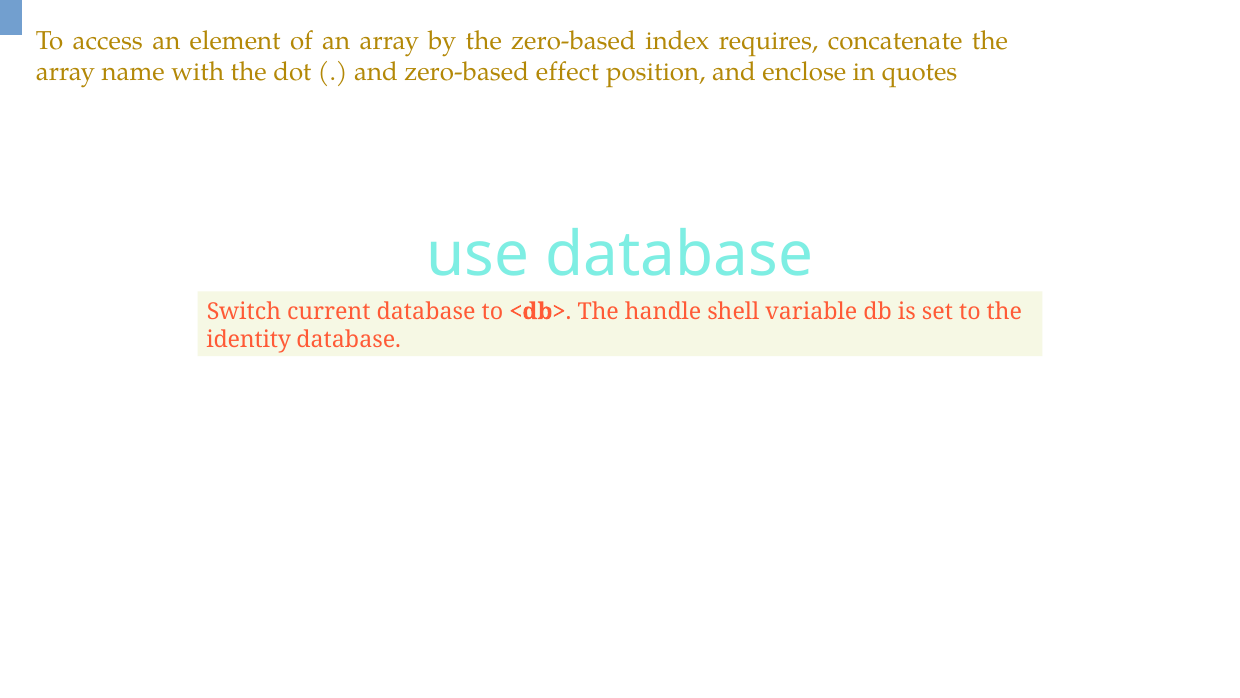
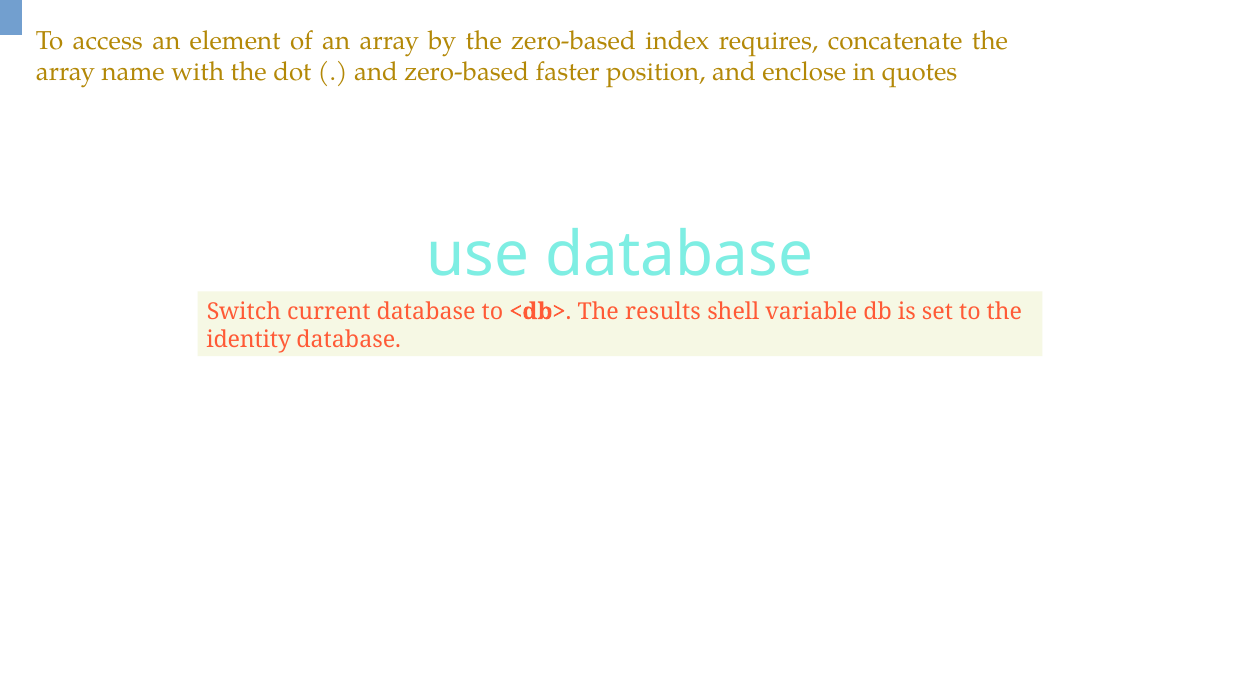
effect: effect -> faster (568, 72)
handle: handle -> results (663, 311)
